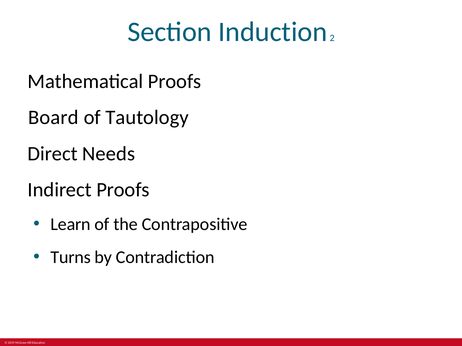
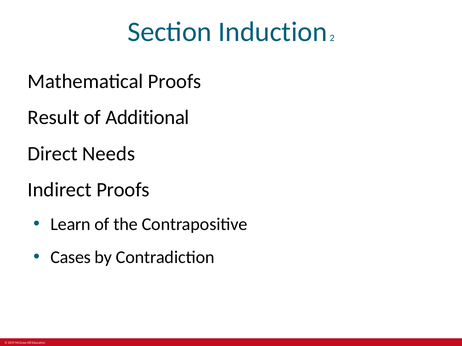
Board: Board -> Result (53, 118)
Tautology: Tautology -> Additional (147, 118)
Turns: Turns -> Cases (71, 258)
